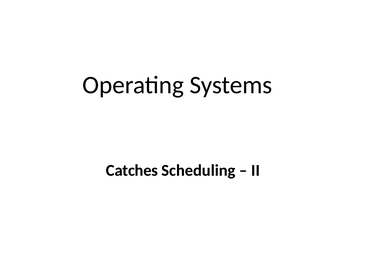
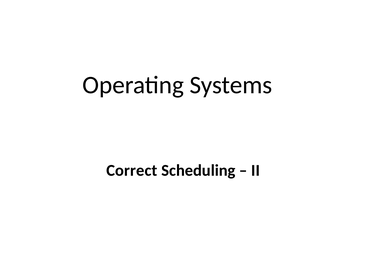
Catches: Catches -> Correct (132, 170)
